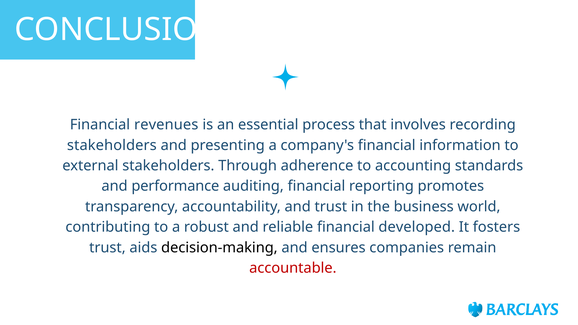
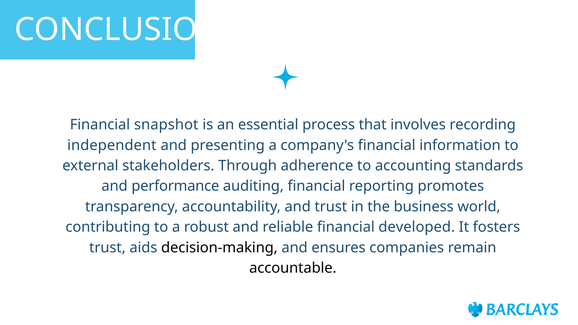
revenues: revenues -> snapshot (166, 125)
stakeholders: stakeholders -> independent (112, 145)
accountable colour: red -> black (293, 268)
